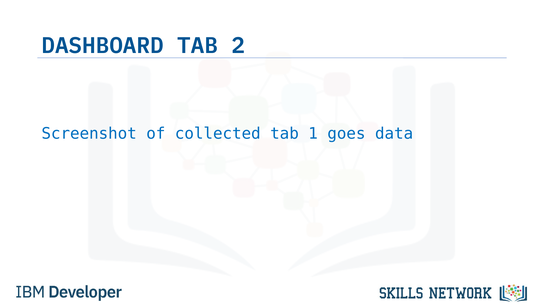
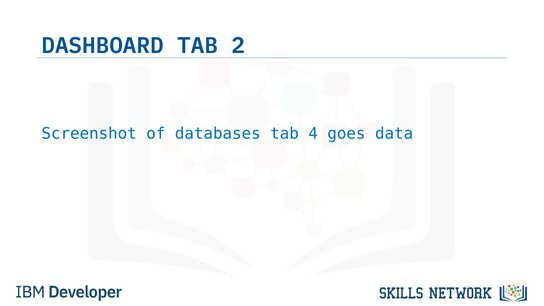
collected: collected -> databases (218, 133)
1: 1 -> 4 (313, 133)
